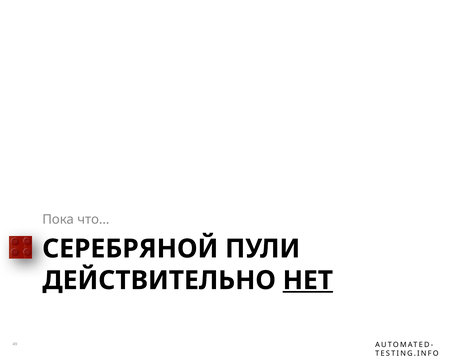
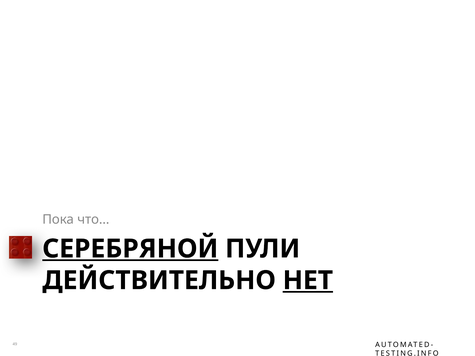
СЕРЕБРЯНОЙ underline: none -> present (130, 249)
